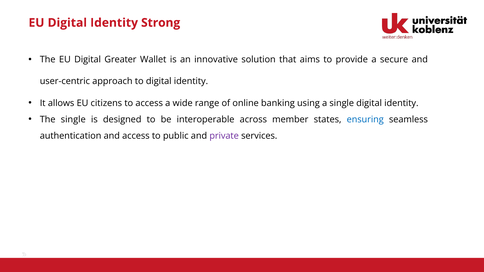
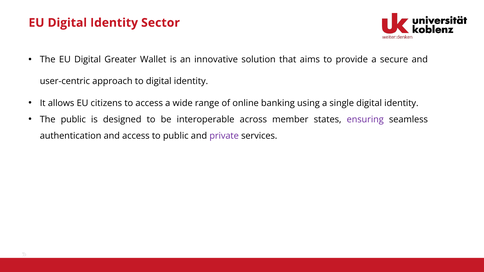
Strong: Strong -> Sector (161, 23)
The single: single -> public (73, 119)
ensuring colour: blue -> purple (365, 119)
